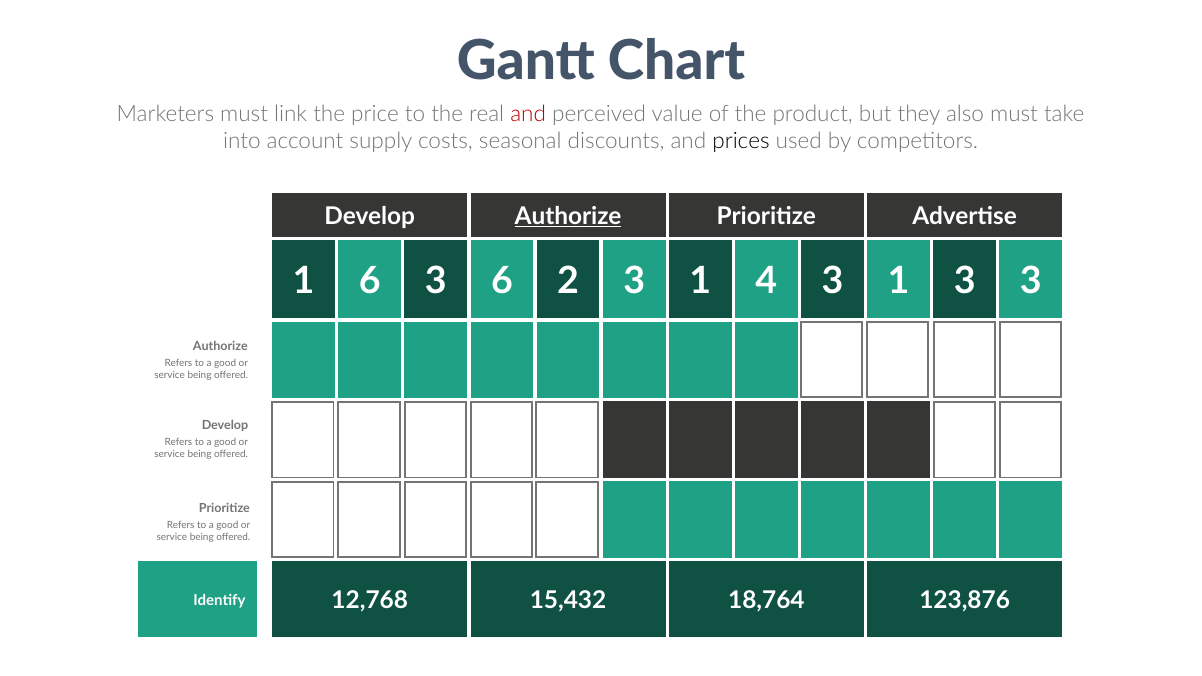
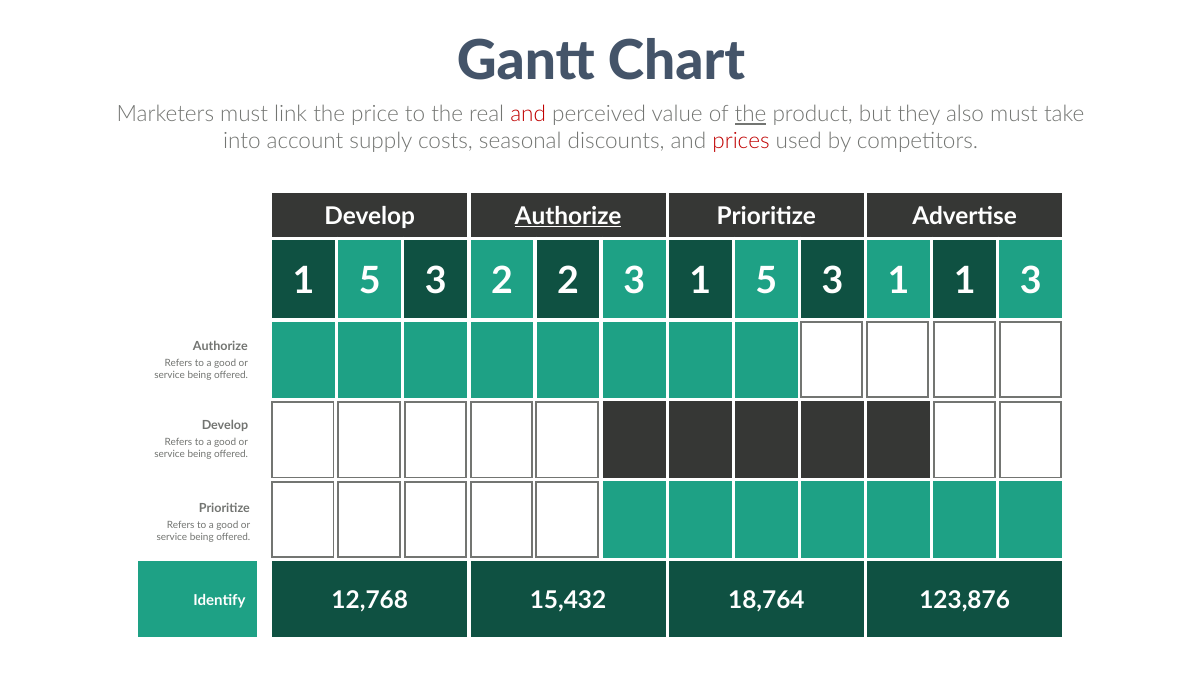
the underline: none -> present (750, 114)
prices colour: black -> red (741, 141)
6: 6 -> 5 (370, 281)
3 6: 6 -> 2 (502, 281)
3 1 4: 4 -> 5 (766, 281)
1 3: 3 -> 1 (965, 281)
